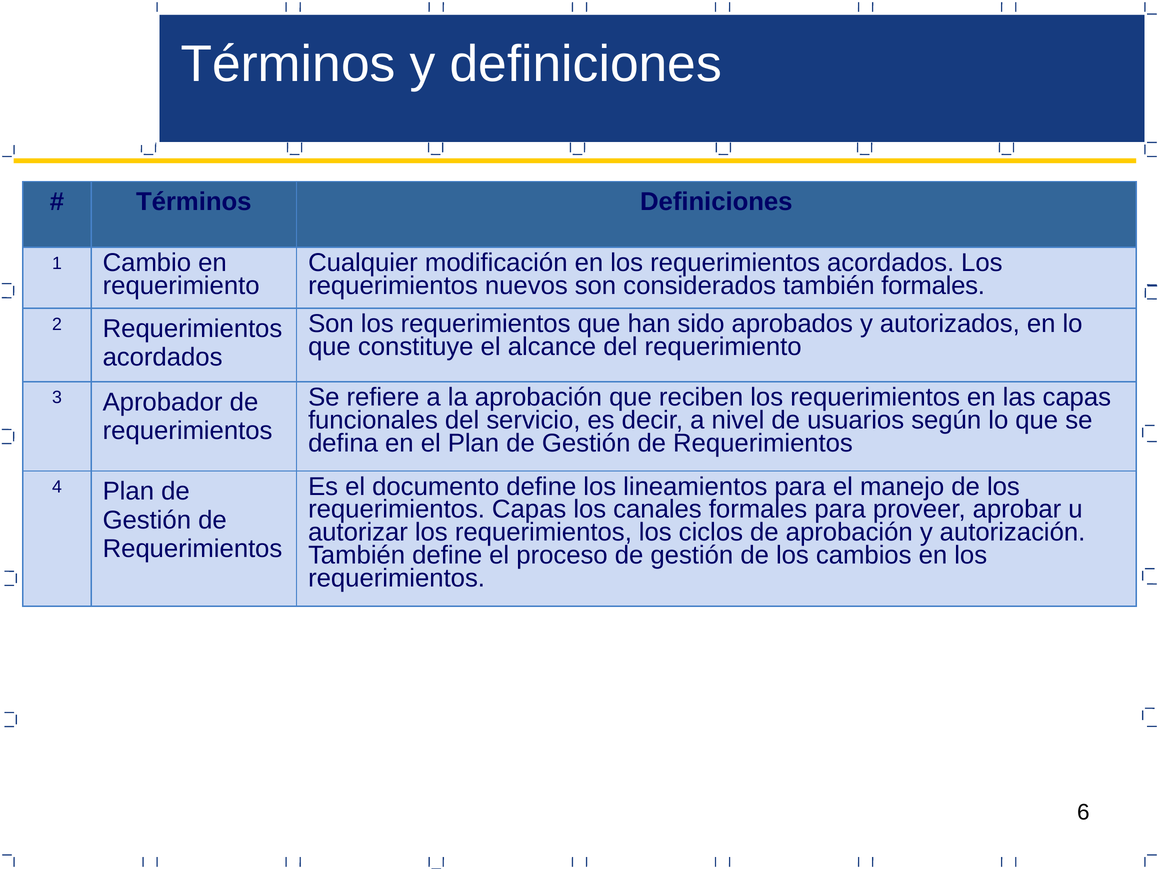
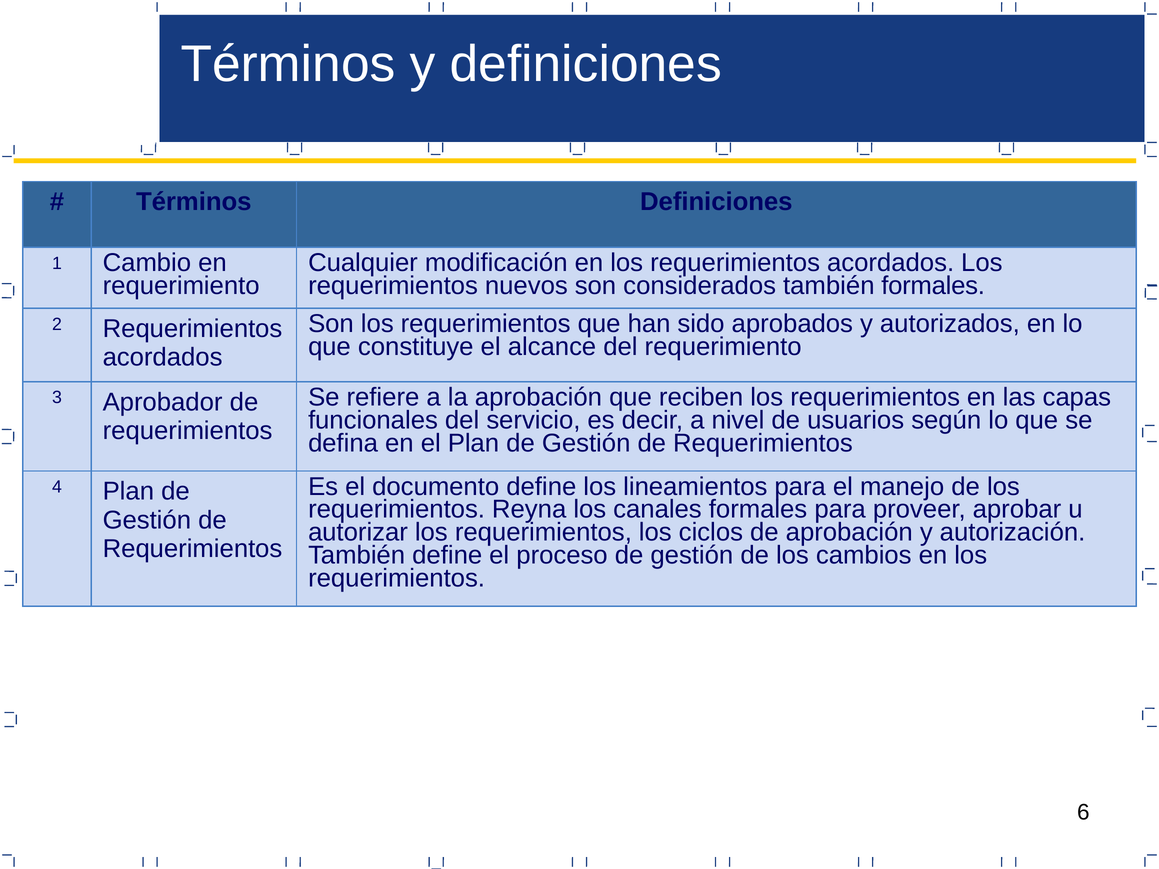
requerimientos Capas: Capas -> Reyna (529, 510)
